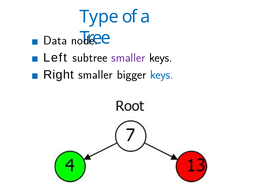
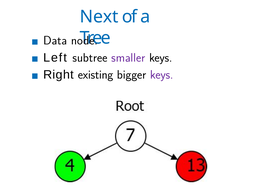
Type: Type -> Next (99, 17)
Right smaller: smaller -> existing (96, 75)
keys colour: blue -> purple (162, 75)
